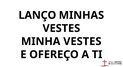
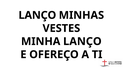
MINHA VESTES: VESTES -> LANÇO (82, 41)
